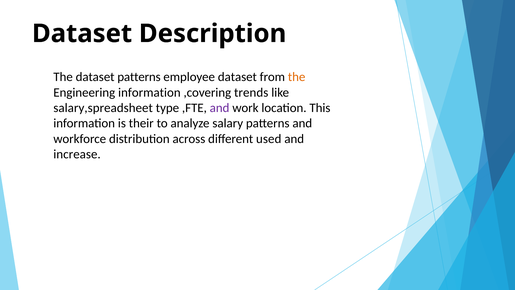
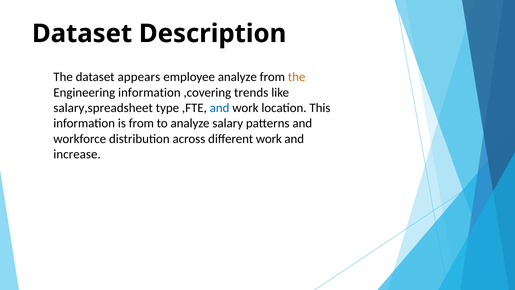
dataset patterns: patterns -> appears (139, 77)
employee dataset: dataset -> analyze (237, 77)
and colour: purple -> blue (220, 108)
is their: their -> from (141, 123)
different used: used -> work (269, 139)
